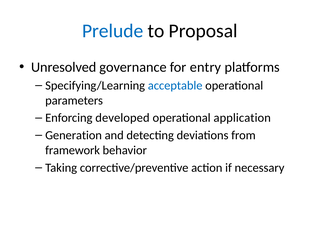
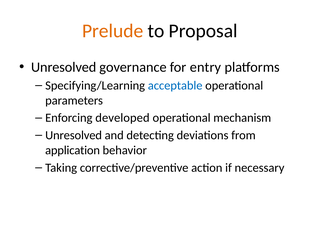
Prelude colour: blue -> orange (113, 31)
application: application -> mechanism (242, 118)
Generation: Generation -> Unresolved (74, 135)
framework: framework -> application (73, 150)
